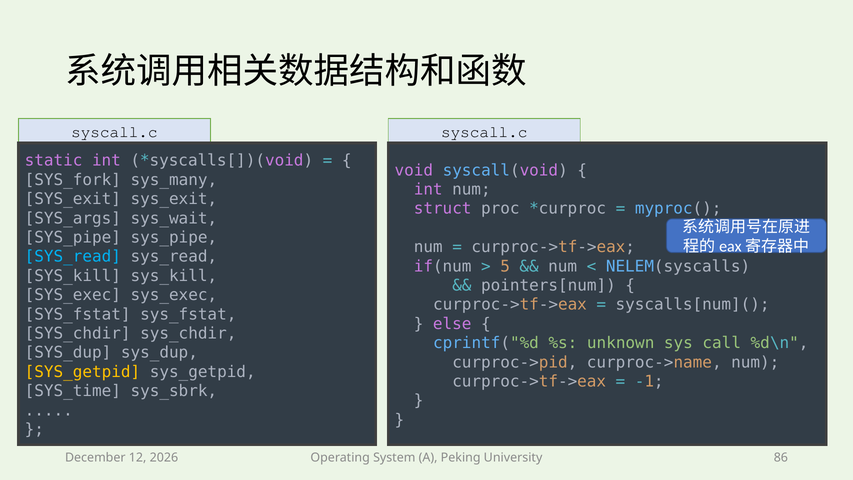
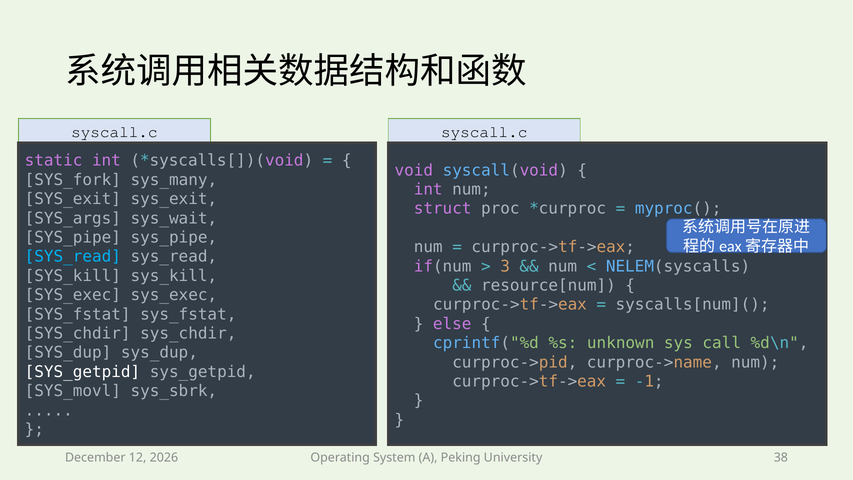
5: 5 -> 3 (505, 266)
pointers[num: pointers[num -> resource[num (548, 285)
SYS_getpid colour: yellow -> white (82, 372)
SYS_time: SYS_time -> SYS_movl (73, 391)
86: 86 -> 38 (781, 457)
